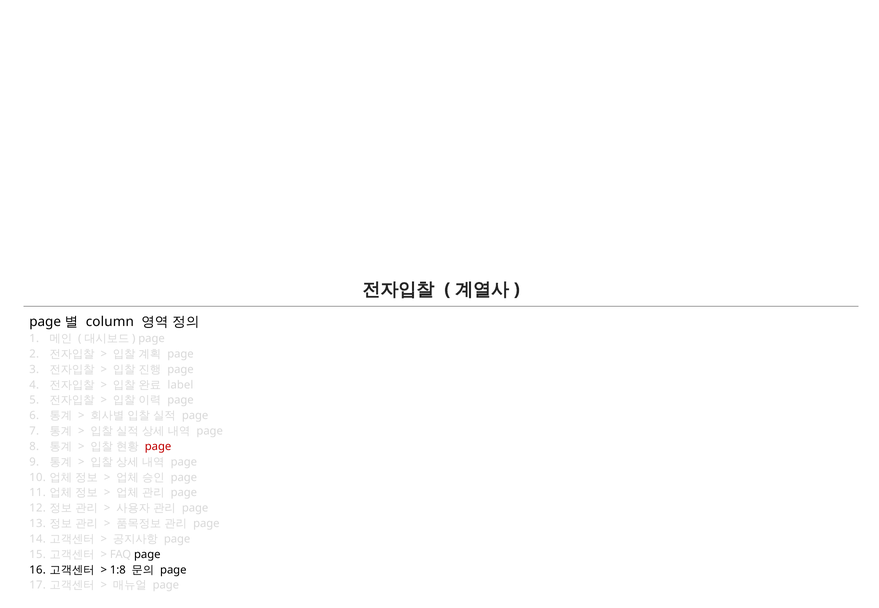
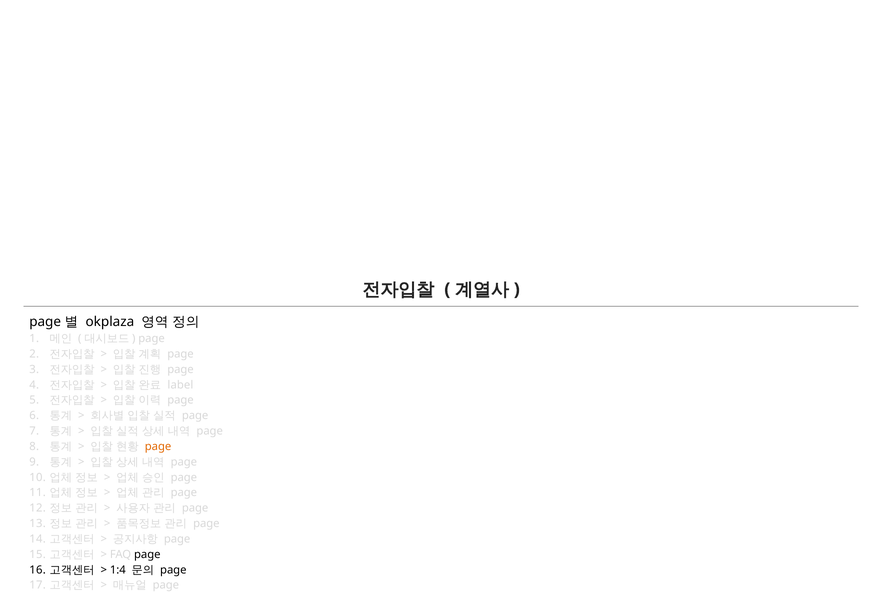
column: column -> okplaza (110, 322)
page colour: red -> orange (158, 447)
1:8: 1:8 -> 1:4 (118, 570)
